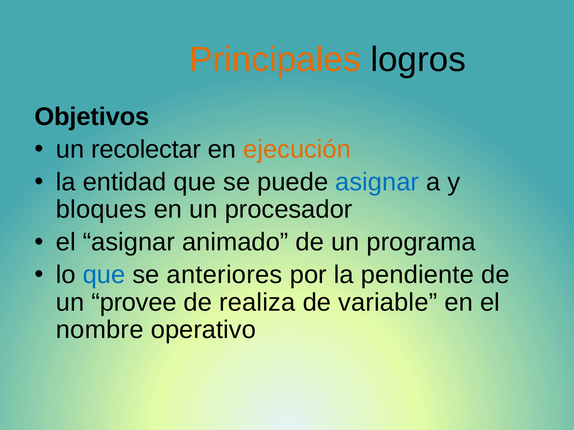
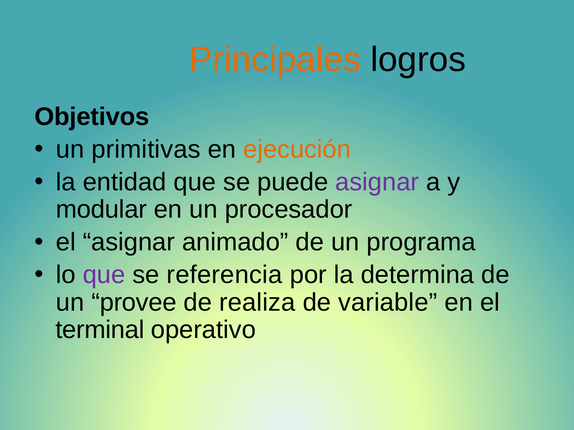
recolectar: recolectar -> primitivas (146, 150)
asignar colour: blue -> purple (377, 182)
bloques: bloques -> modular (101, 210)
que colour: blue -> purple (104, 275)
anteriores: anteriores -> referencia (224, 275)
pendiente: pendiente -> determina (417, 275)
nombre: nombre -> terminal (100, 330)
